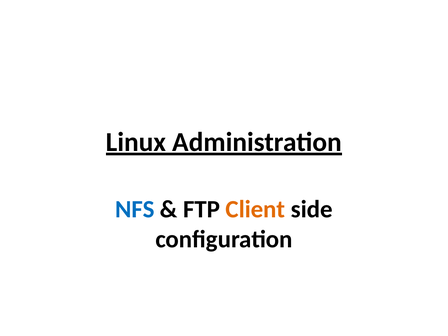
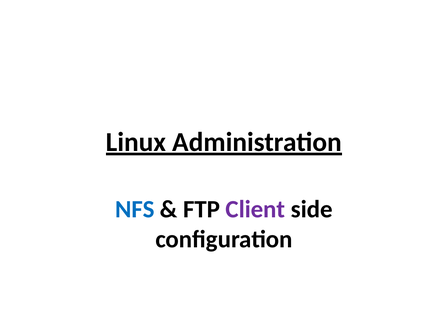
Client colour: orange -> purple (255, 209)
